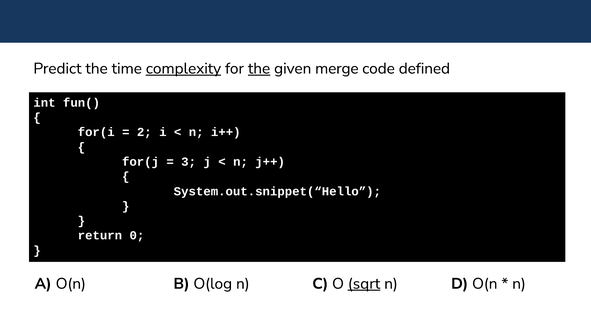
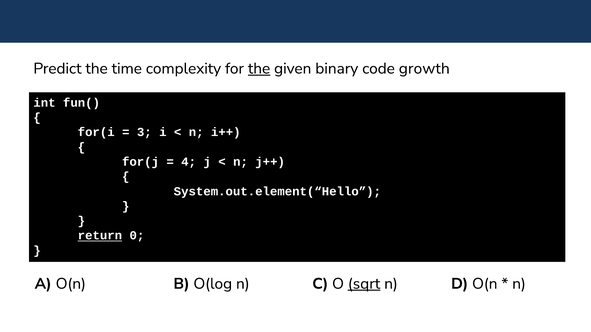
complexity underline: present -> none (183, 69)
merge: merge -> binary (337, 69)
defined: defined -> growth (424, 69)
2: 2 -> 3 (144, 132)
3: 3 -> 4 (189, 162)
System.out.snippet(“Hello: System.out.snippet(“Hello -> System.out.element(“Hello (277, 192)
return underline: none -> present (100, 236)
